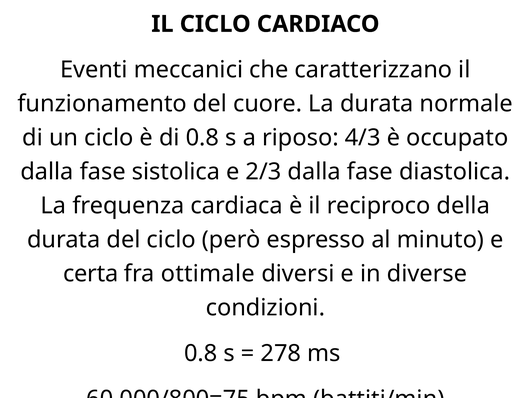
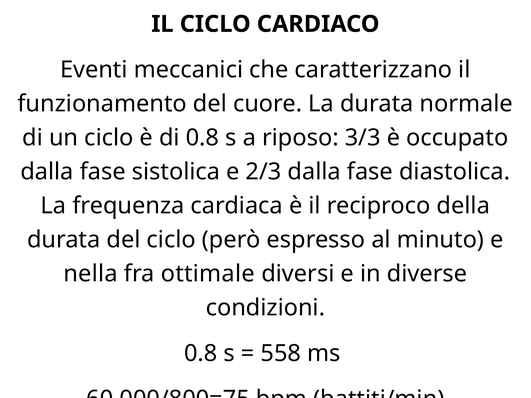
4/3: 4/3 -> 3/3 (363, 138)
certa: certa -> nella (91, 274)
278: 278 -> 558 (281, 354)
